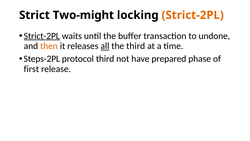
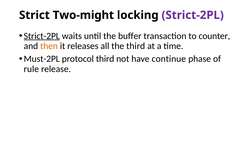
Strict-2PL colour: orange -> purple (193, 15)
undone: undone -> counter (214, 36)
all underline: present -> none (105, 46)
Steps-2PL: Steps-2PL -> Must-2PL (42, 59)
prepared: prepared -> continue (169, 59)
first: first -> rule (31, 69)
